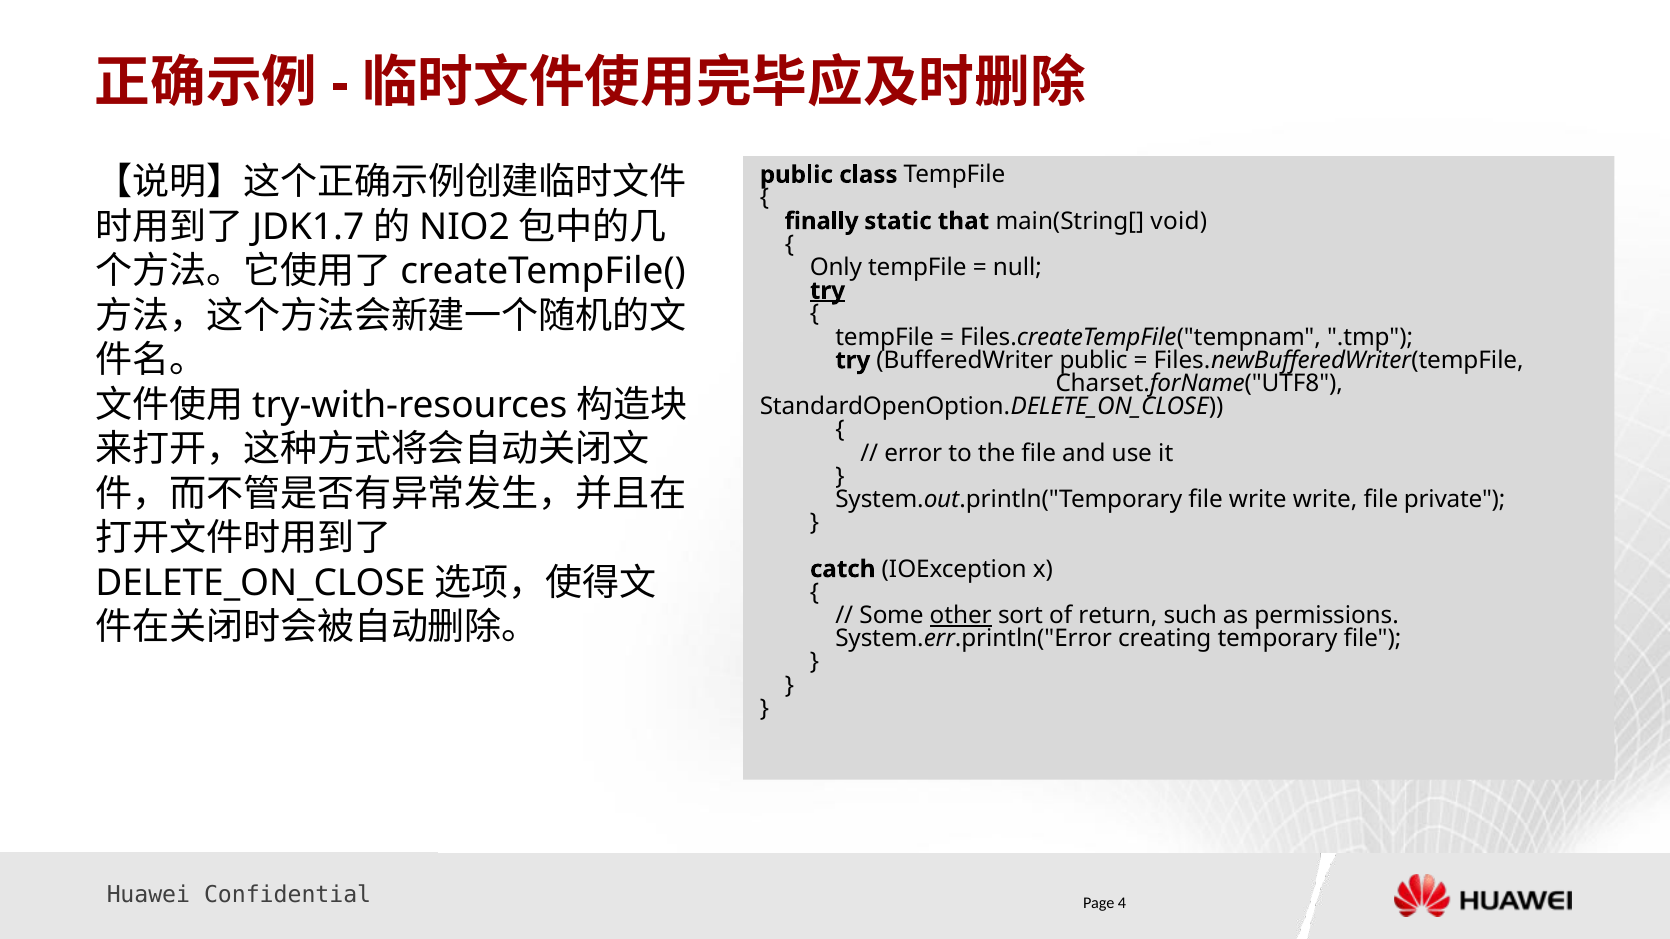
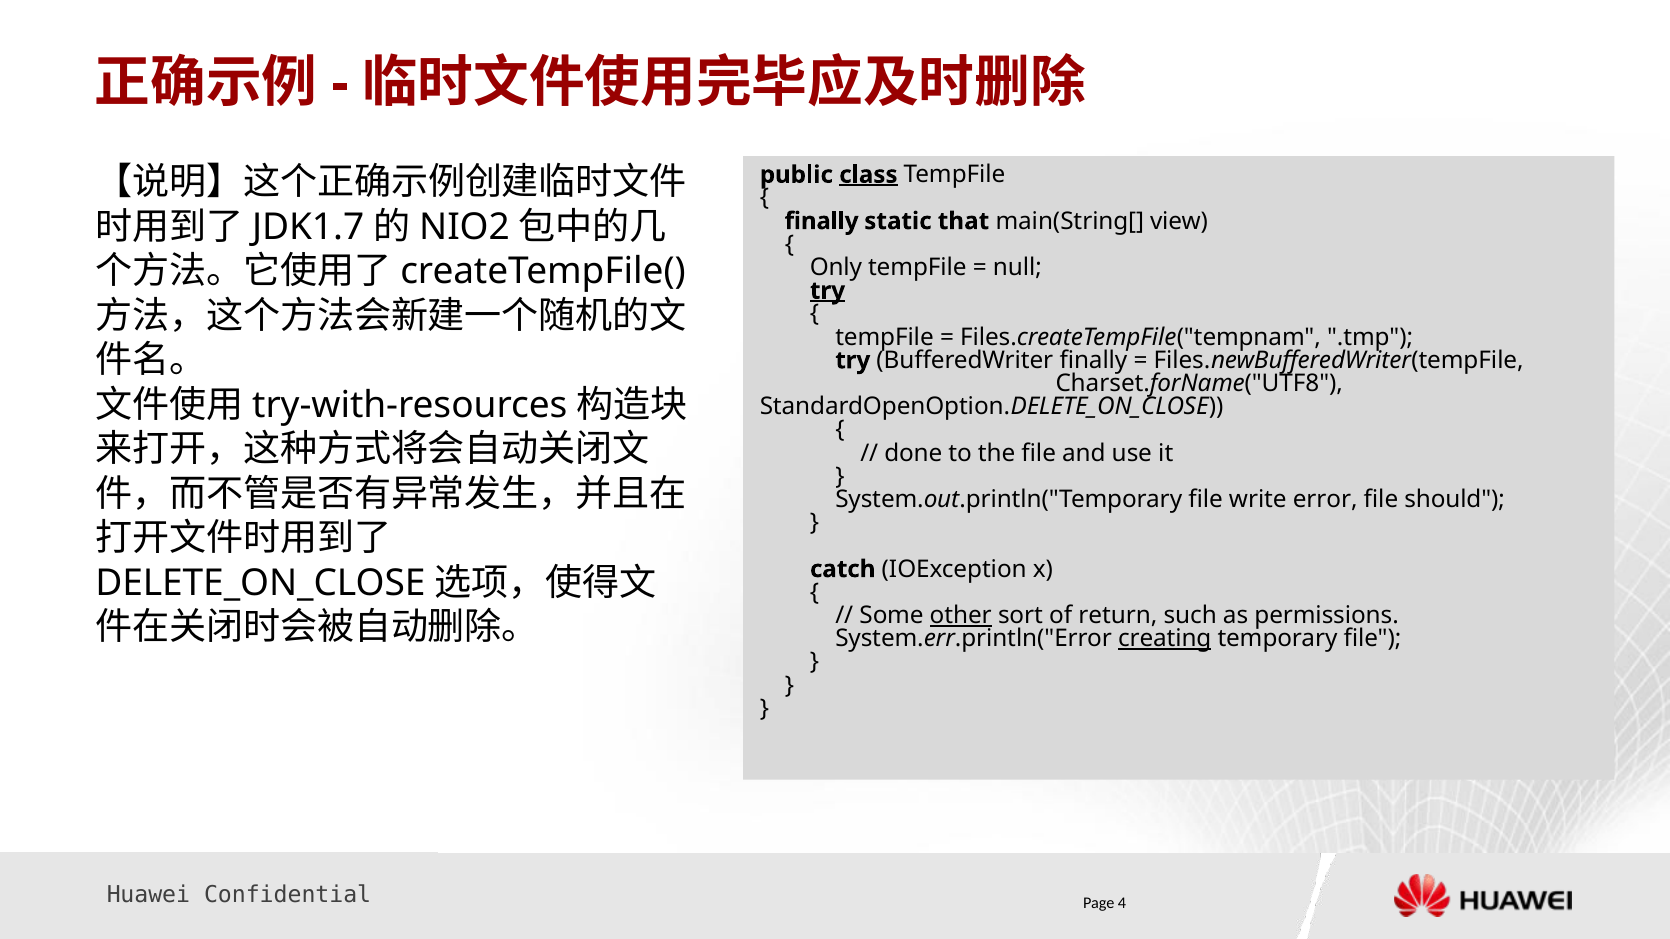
class underline: none -> present (868, 175)
void: void -> view (1179, 221)
BufferedWriter public: public -> finally (1093, 360)
error: error -> done (913, 453)
write write: write -> error (1325, 500)
private: private -> should (1455, 500)
creating underline: none -> present (1165, 639)
